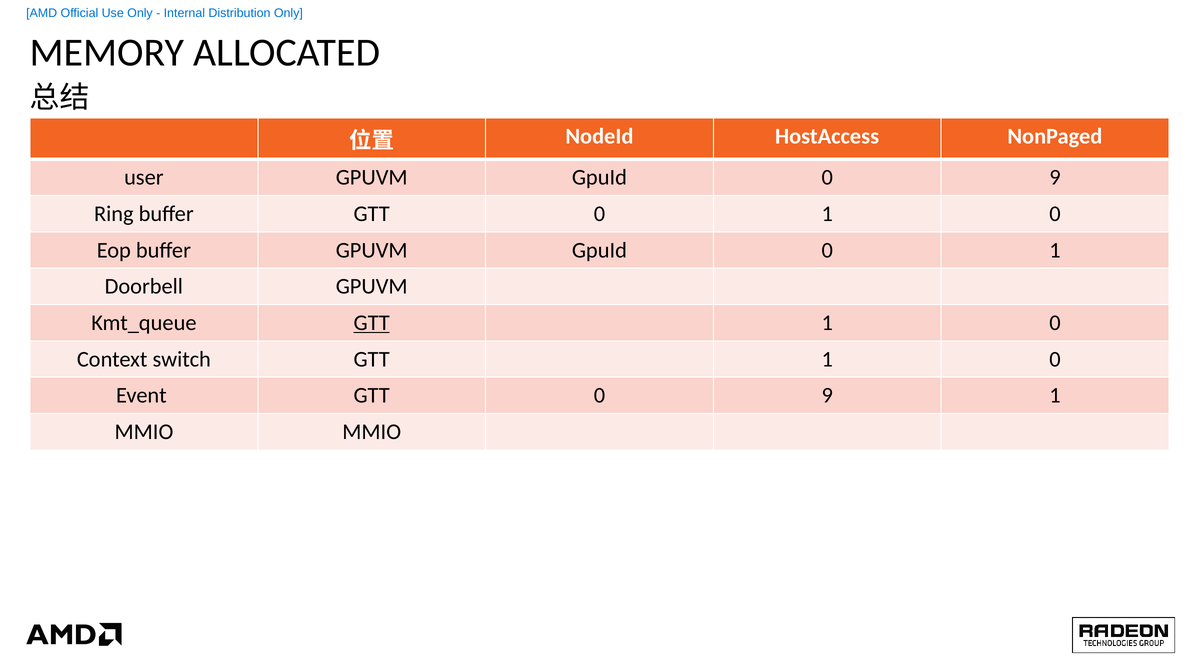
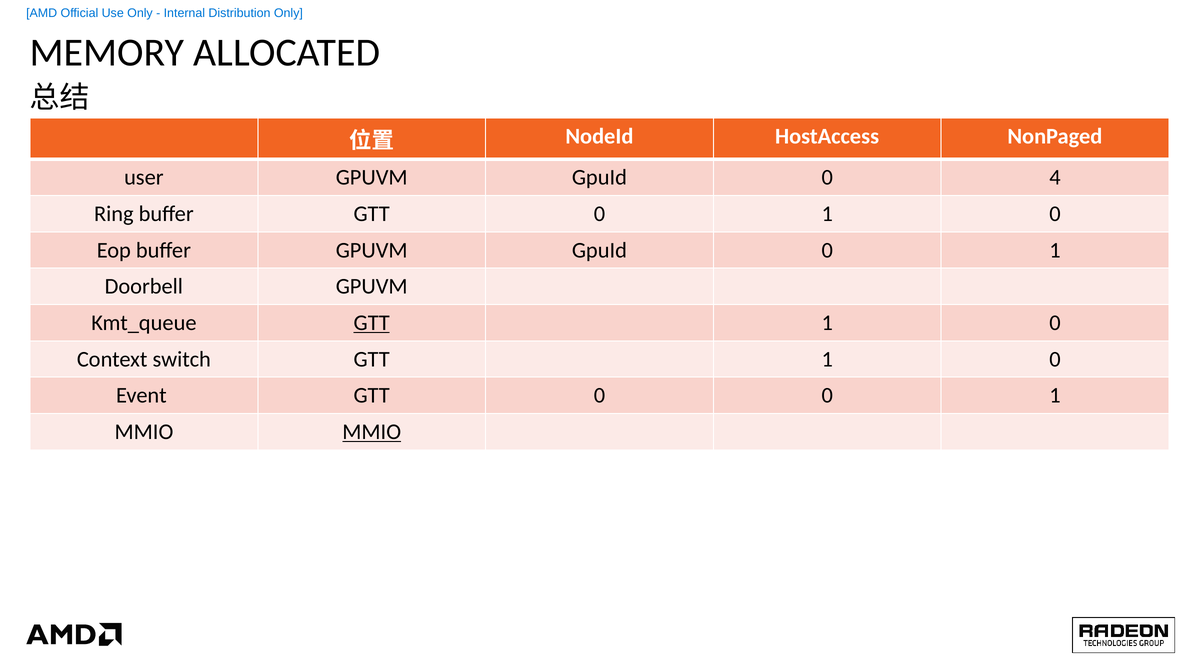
GpuId 0 9: 9 -> 4 (1055, 178)
GTT 0 9: 9 -> 0 (827, 396)
MMIO underline: none -> present (372, 432)
